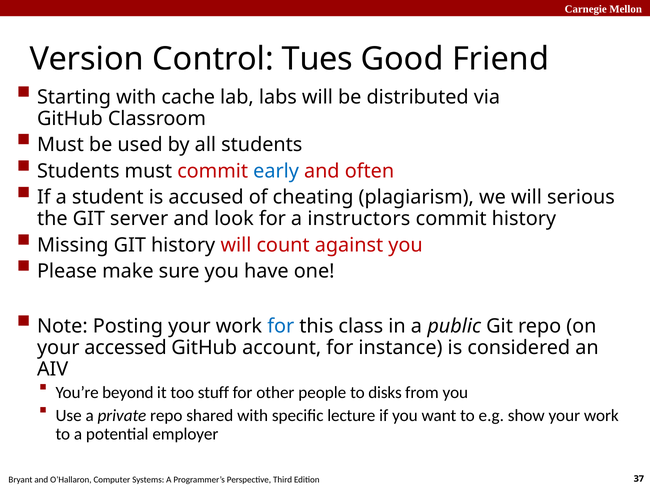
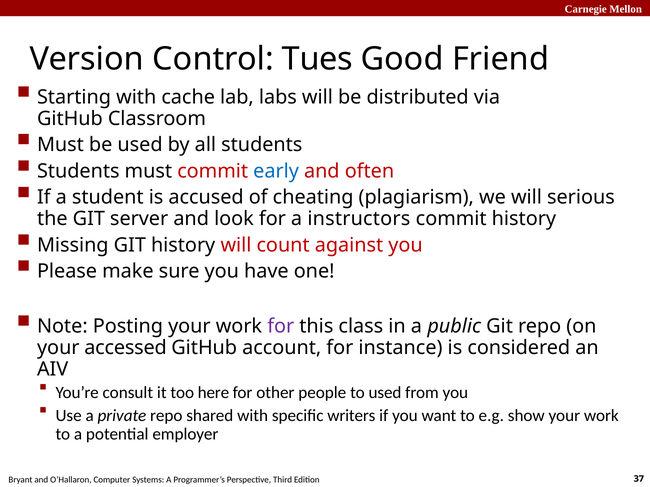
for colour: blue -> purple (281, 327)
beyond: beyond -> consult (128, 393)
stuff: stuff -> here (213, 393)
to disks: disks -> used (385, 393)
lecture: lecture -> writers (351, 416)
